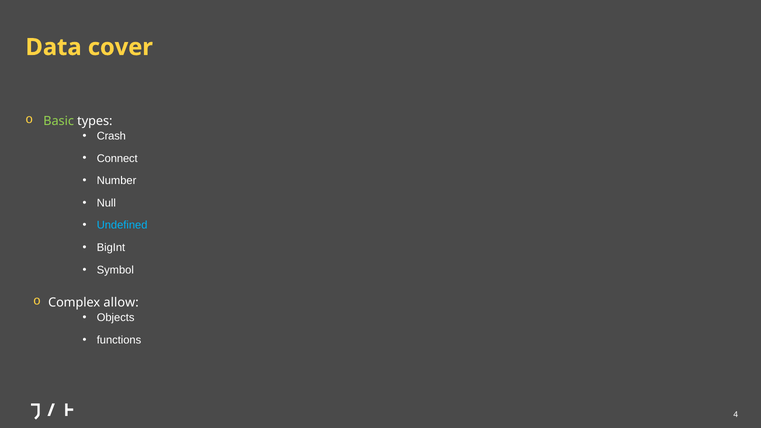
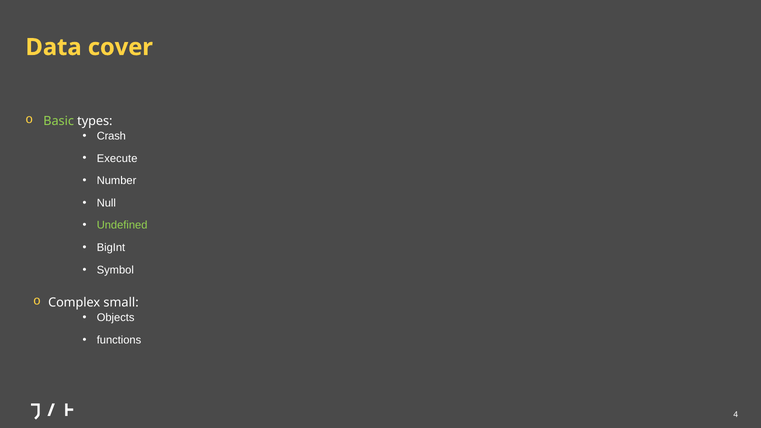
Connect: Connect -> Execute (117, 158)
Undefined colour: light blue -> light green (122, 225)
allow: allow -> small (121, 302)
